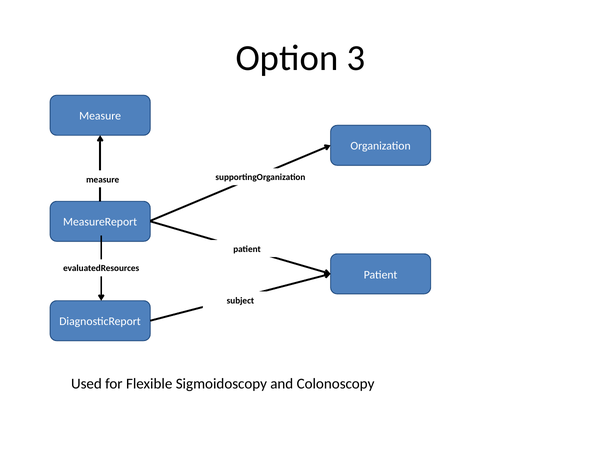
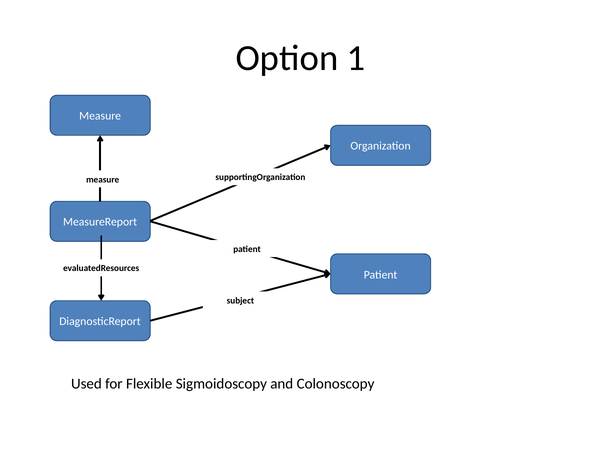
3: 3 -> 1 (356, 58)
